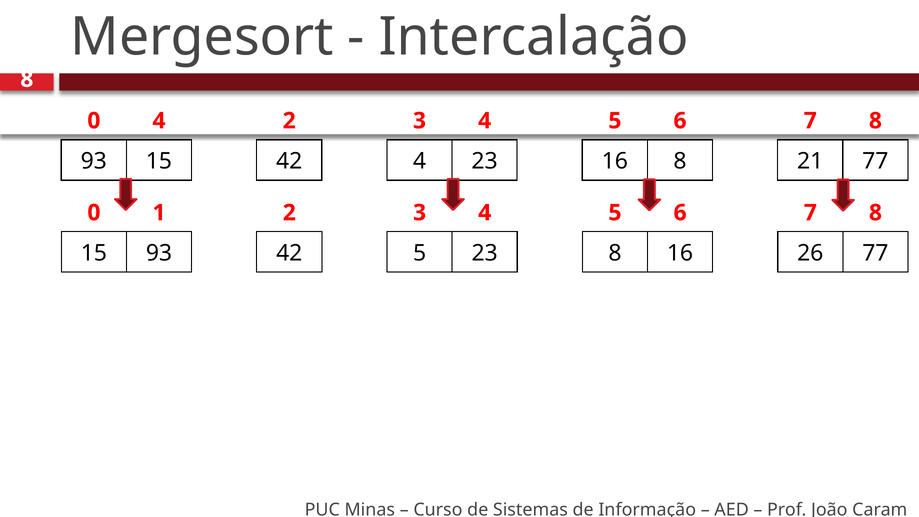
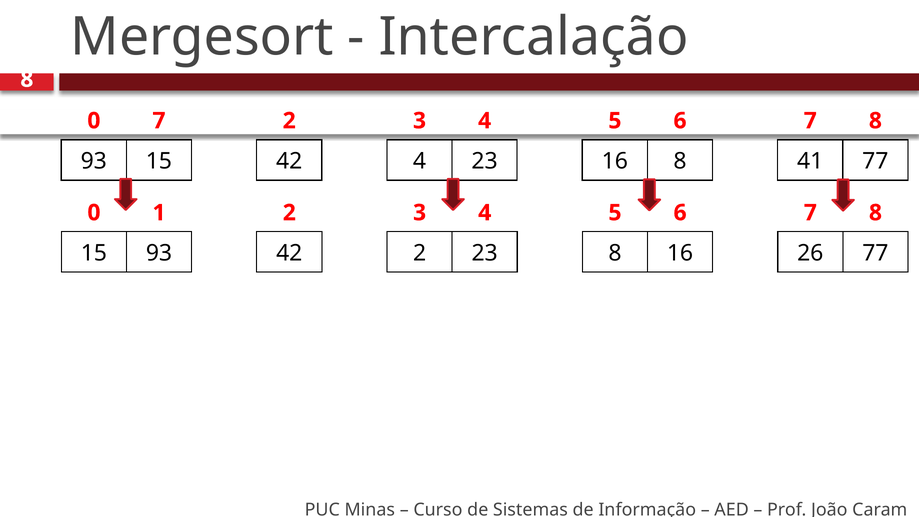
0 4: 4 -> 7 (159, 121)
21: 21 -> 41 (810, 161)
42 5: 5 -> 2 (420, 253)
